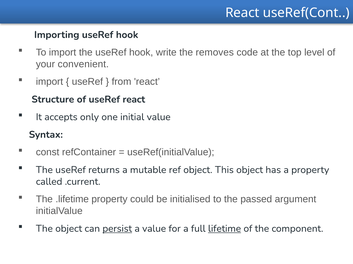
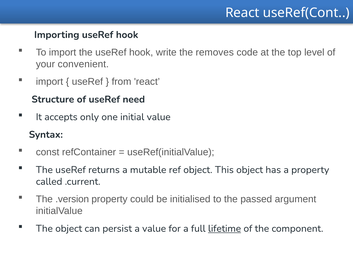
useRef react: react -> need (134, 100)
.lifetime: .lifetime -> .version (72, 200)
persist underline: present -> none (117, 229)
